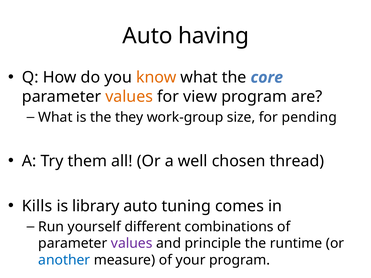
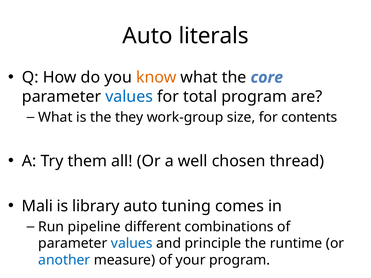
having: having -> literals (214, 36)
values colour: orange -> blue (129, 97)
view: view -> total (200, 97)
pending: pending -> contents (309, 117)
Kills: Kills -> Mali (37, 206)
yourself: yourself -> pipeline (94, 227)
values colour: purple -> blue (132, 244)
